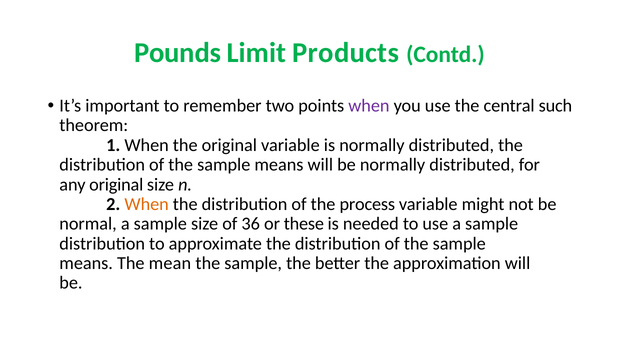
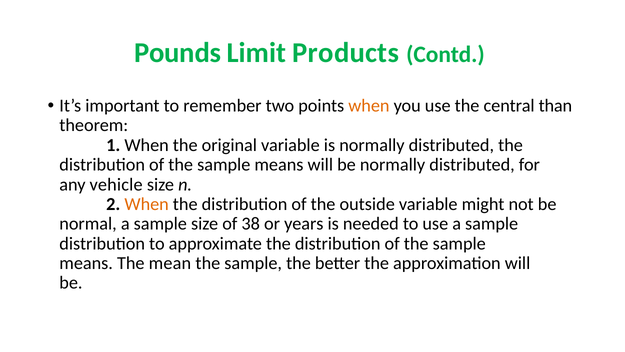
when colour: purple -> orange (369, 106)
such: such -> than (555, 106)
any original: original -> vehicle (116, 184)
process: process -> outside (367, 204)
36: 36 -> 38 (251, 224)
these: these -> years (304, 224)
